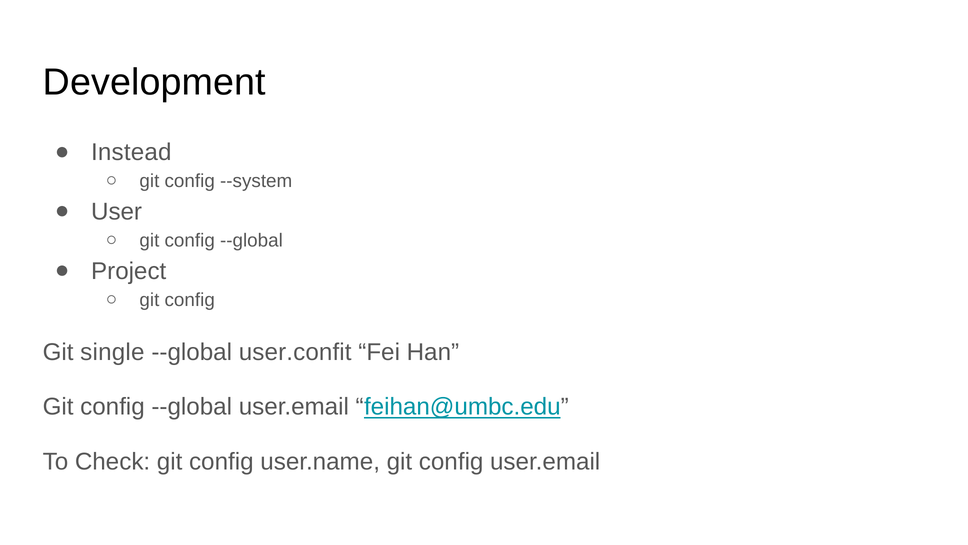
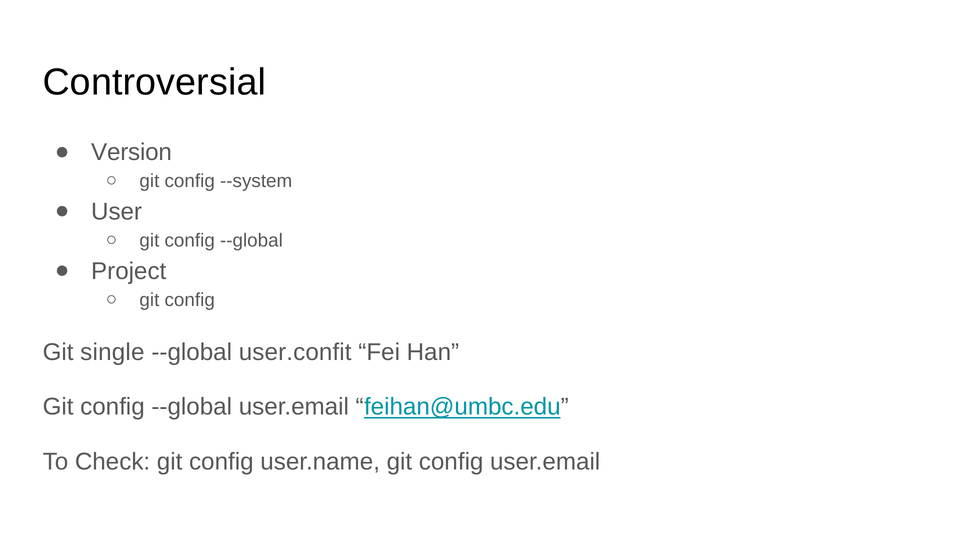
Development: Development -> Controversial (154, 82)
Instead: Instead -> Version (131, 152)
